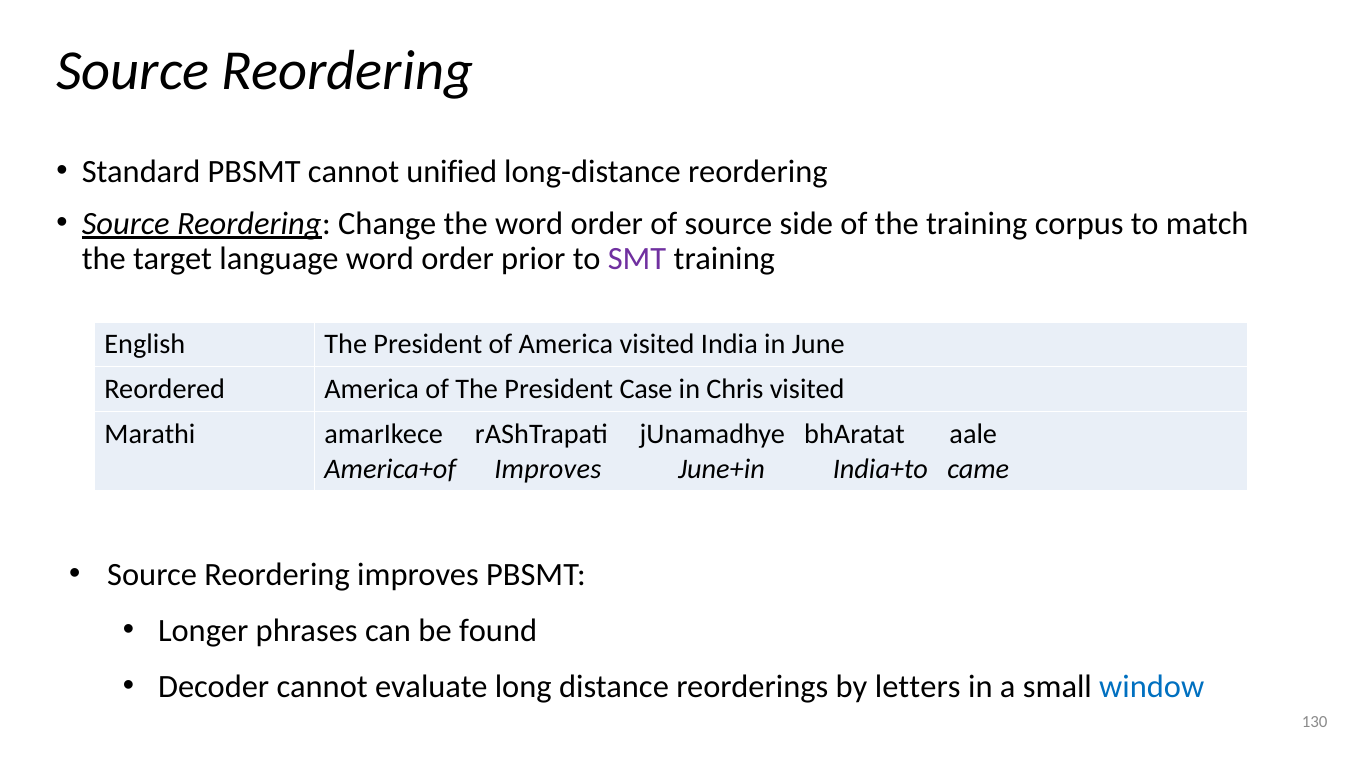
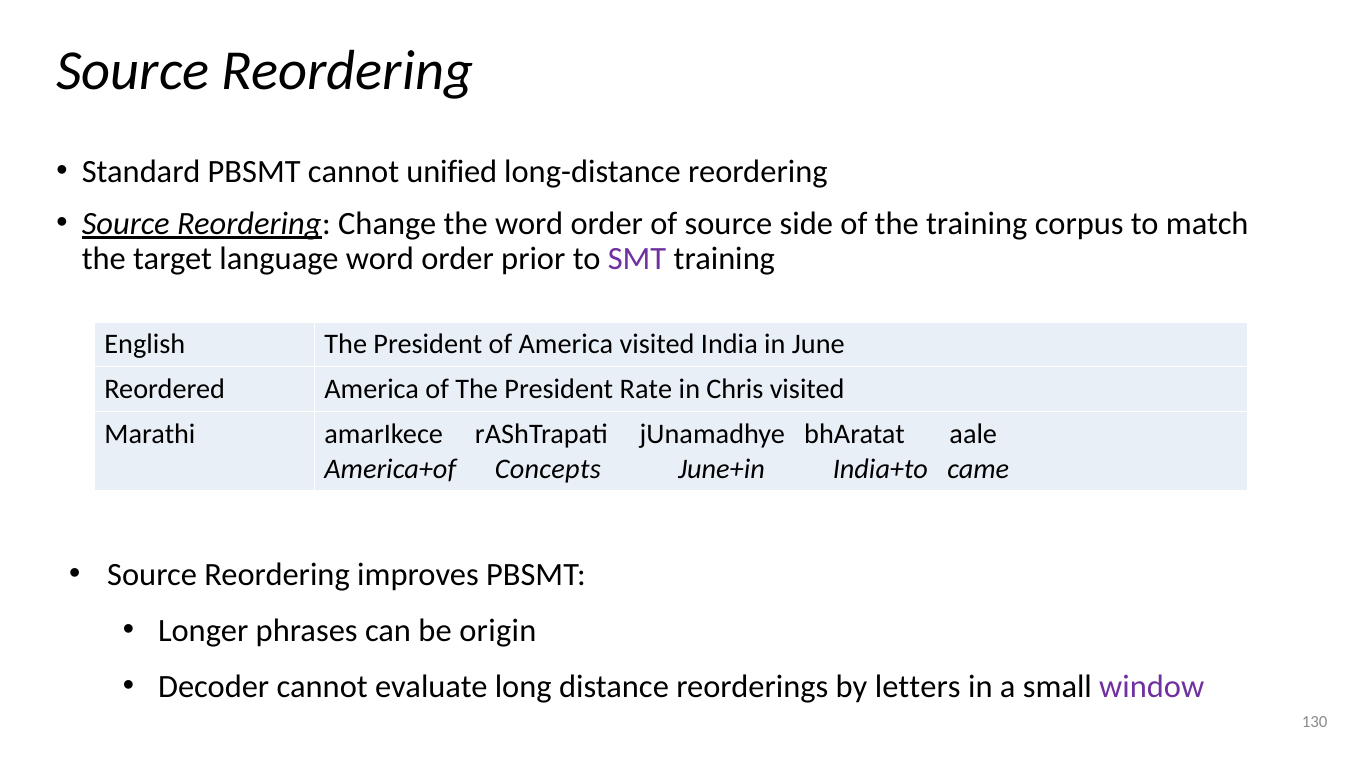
Case: Case -> Rate (646, 389)
America+of Improves: Improves -> Concepts (548, 469)
found: found -> origin (498, 631)
window colour: blue -> purple (1152, 687)
